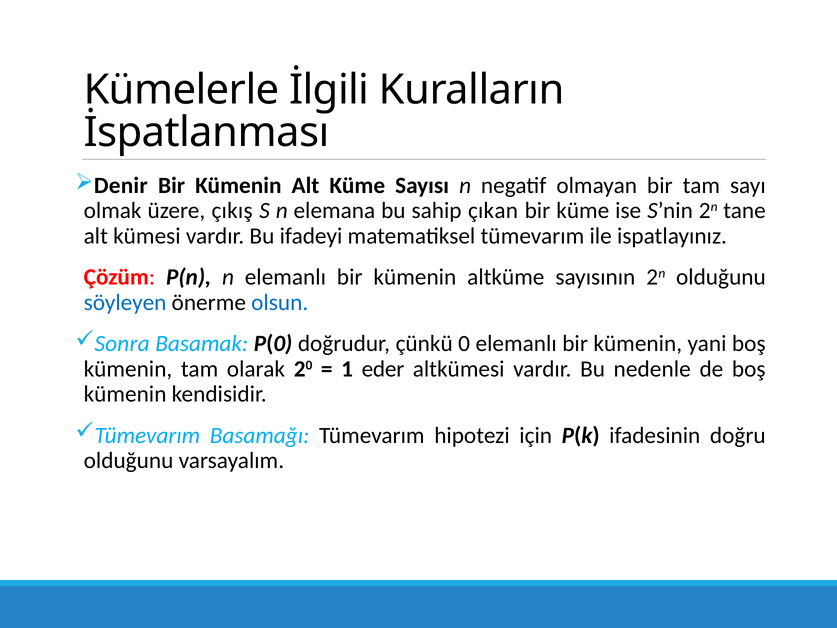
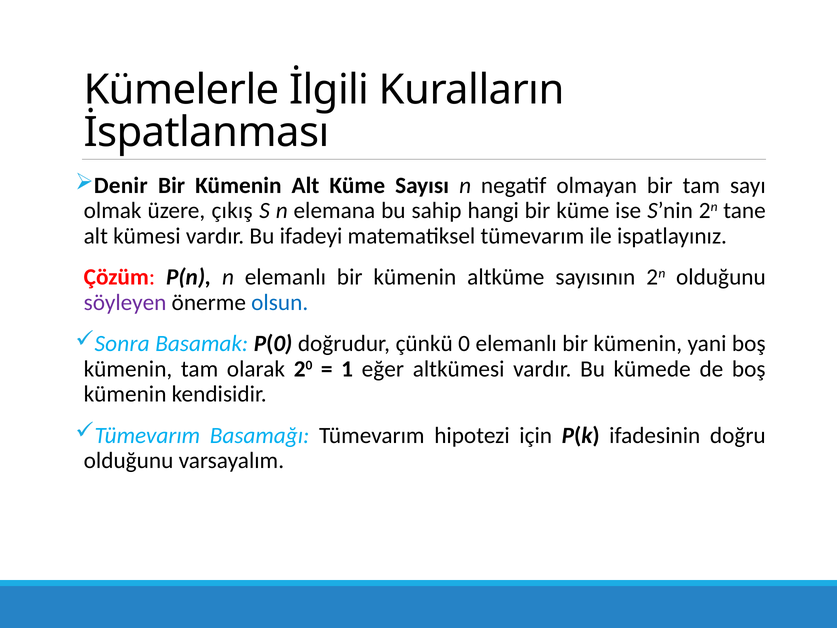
çıkan: çıkan -> hangi (493, 211)
söyleyen colour: blue -> purple (125, 302)
eder: eder -> eğer (383, 369)
nedenle: nedenle -> kümede (652, 369)
